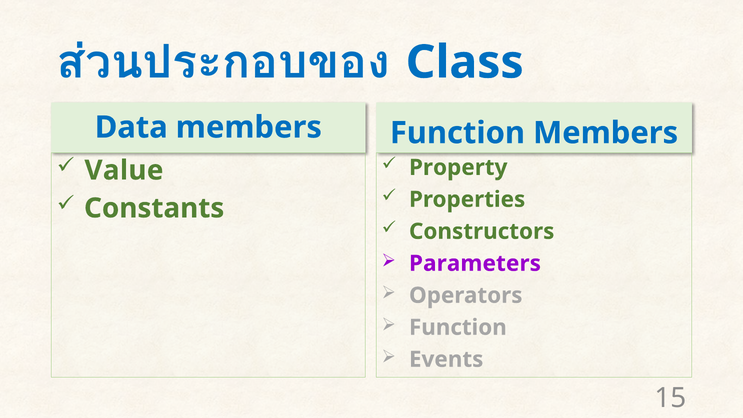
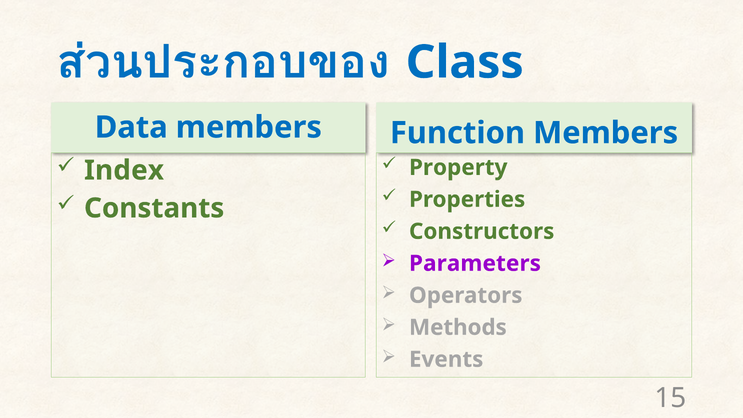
Value: Value -> Index (124, 170)
Function: Function -> Methods (458, 327)
